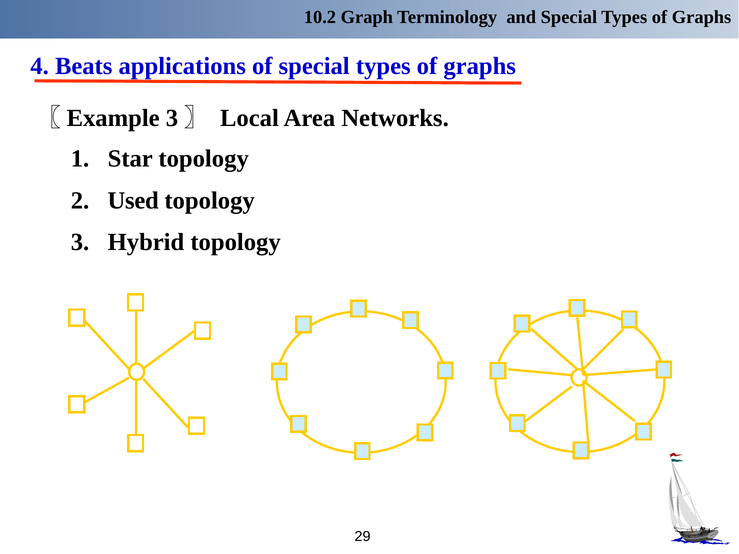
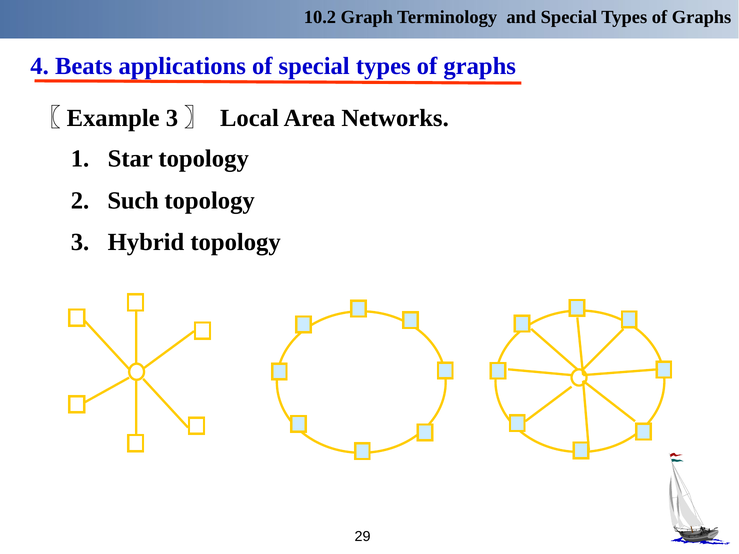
Used: Used -> Such (133, 201)
